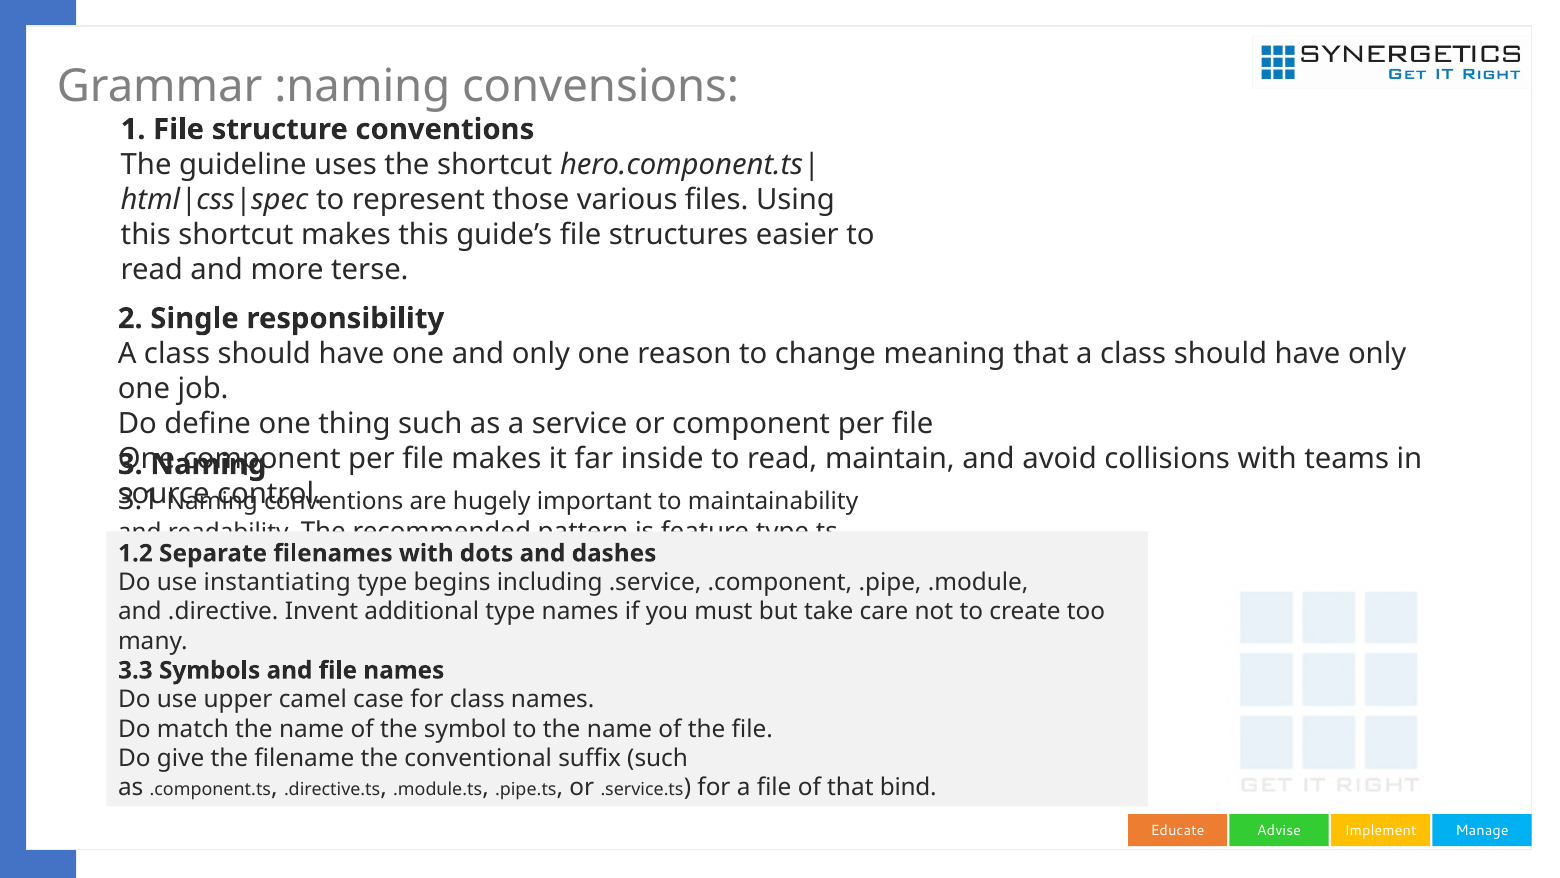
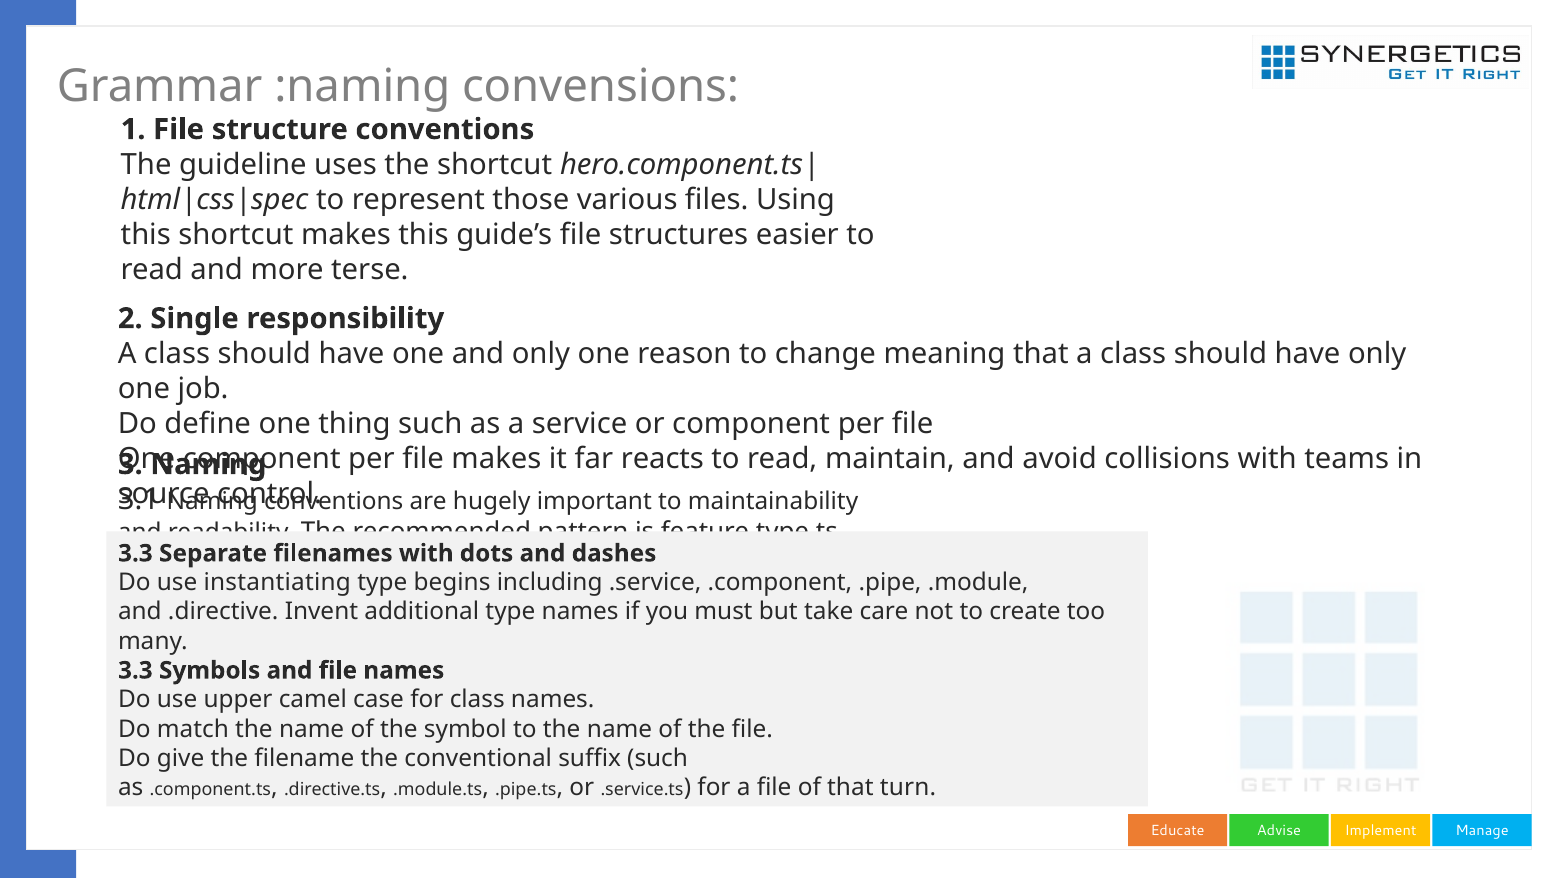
inside: inside -> reacts (662, 459)
1.2: 1.2 -> 3.3 (135, 553)
bind: bind -> turn (908, 787)
